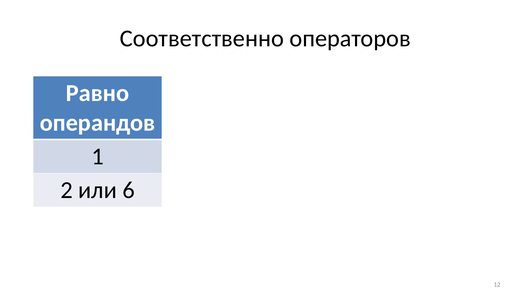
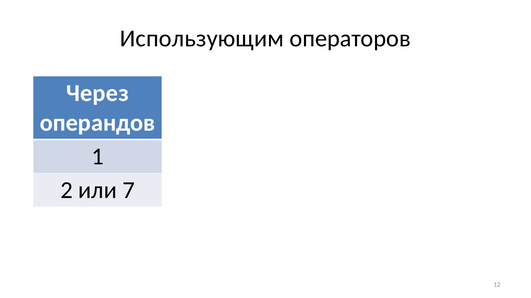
Соответственно: Соответственно -> Использующим (202, 39)
Равно: Равно -> Через (97, 93)
6: 6 -> 7 (129, 191)
